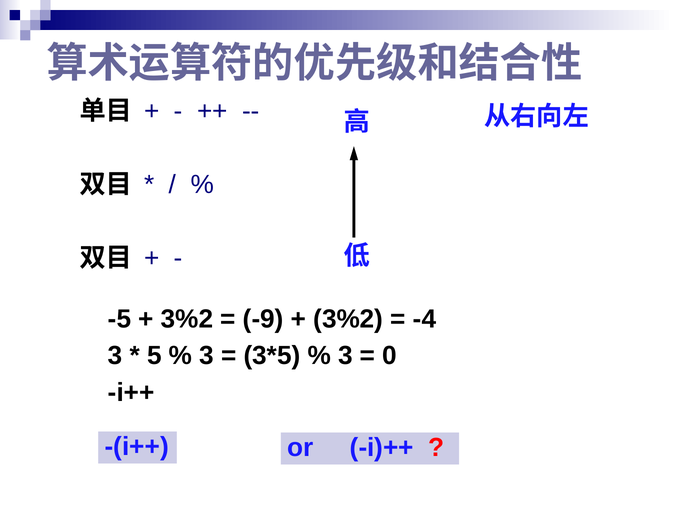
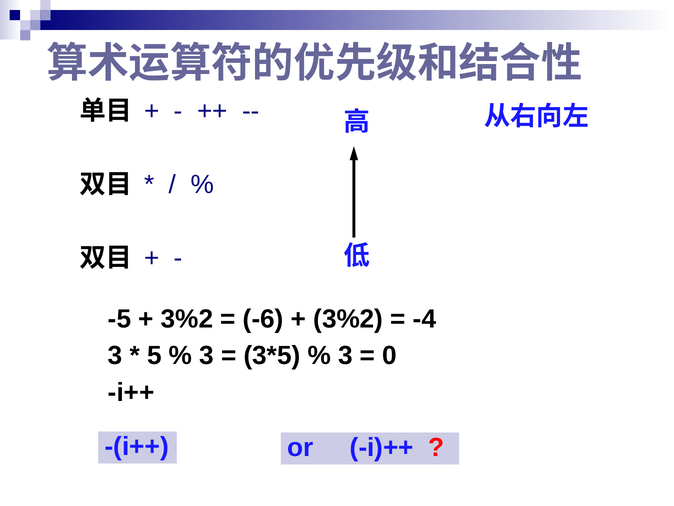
-9: -9 -> -6 (263, 319)
